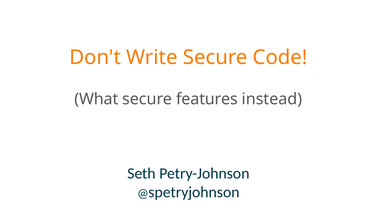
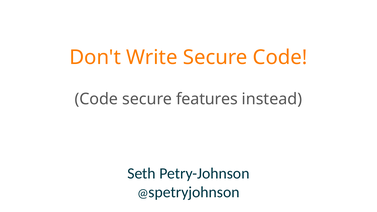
What: What -> Code (96, 99)
